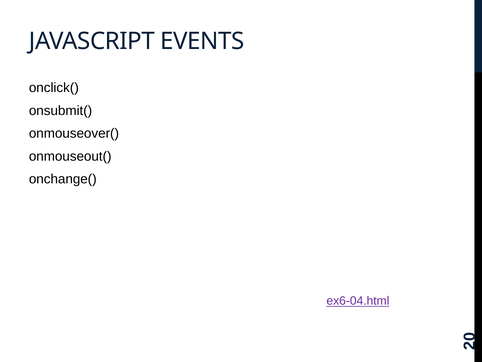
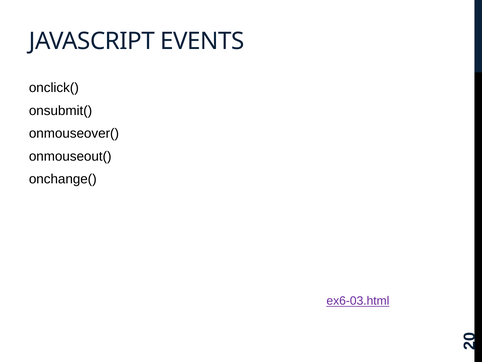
ex6-04.html: ex6-04.html -> ex6-03.html (358, 301)
